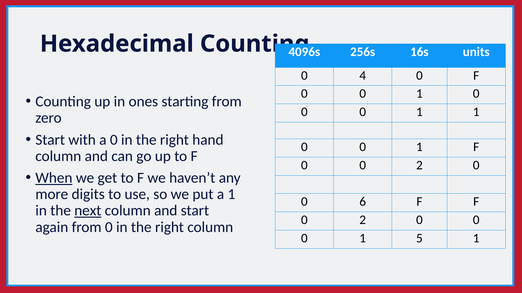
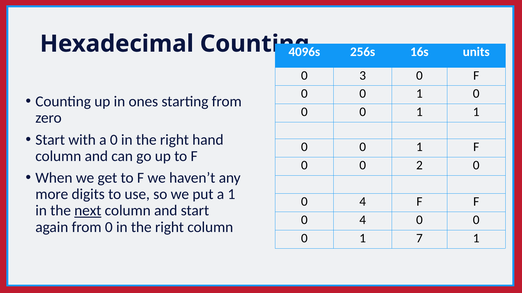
4: 4 -> 3 (363, 76)
When underline: present -> none (54, 178)
6: 6 -> 4 (363, 202)
2: 2 -> 4 (363, 220)
5: 5 -> 7 (419, 239)
